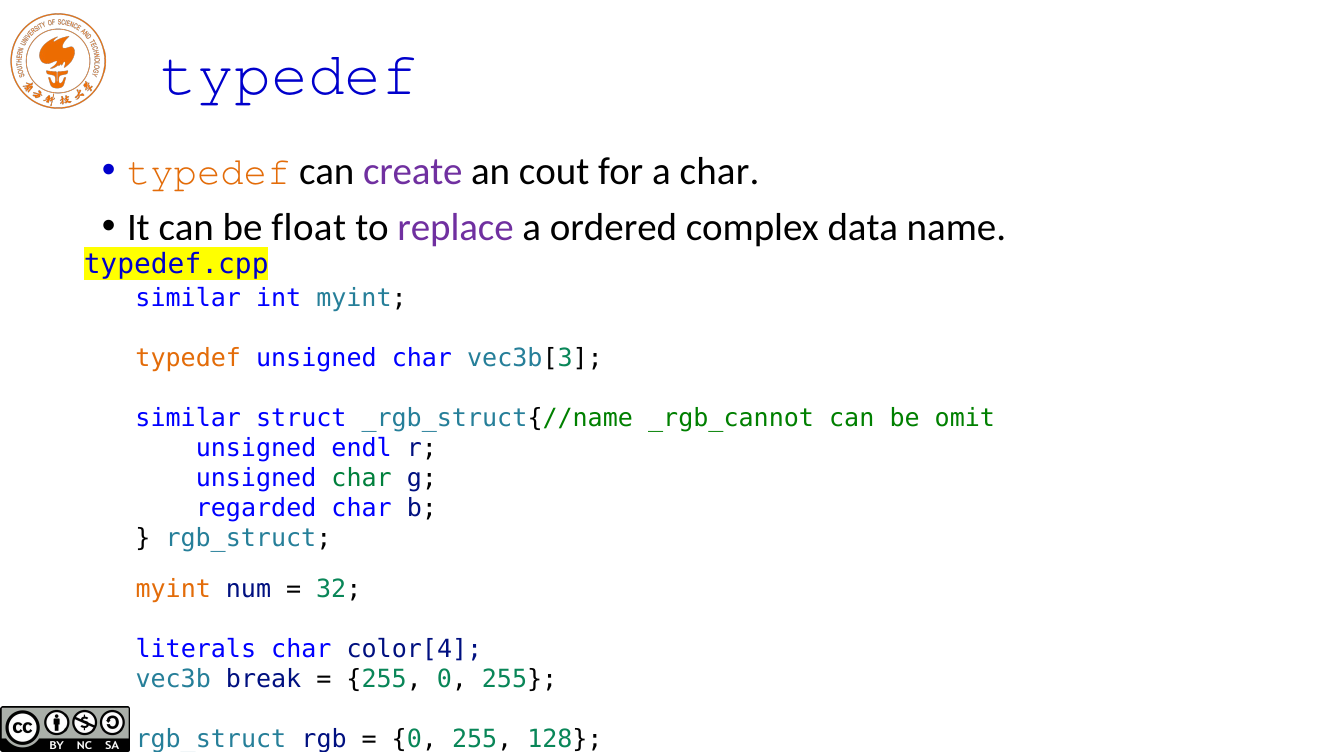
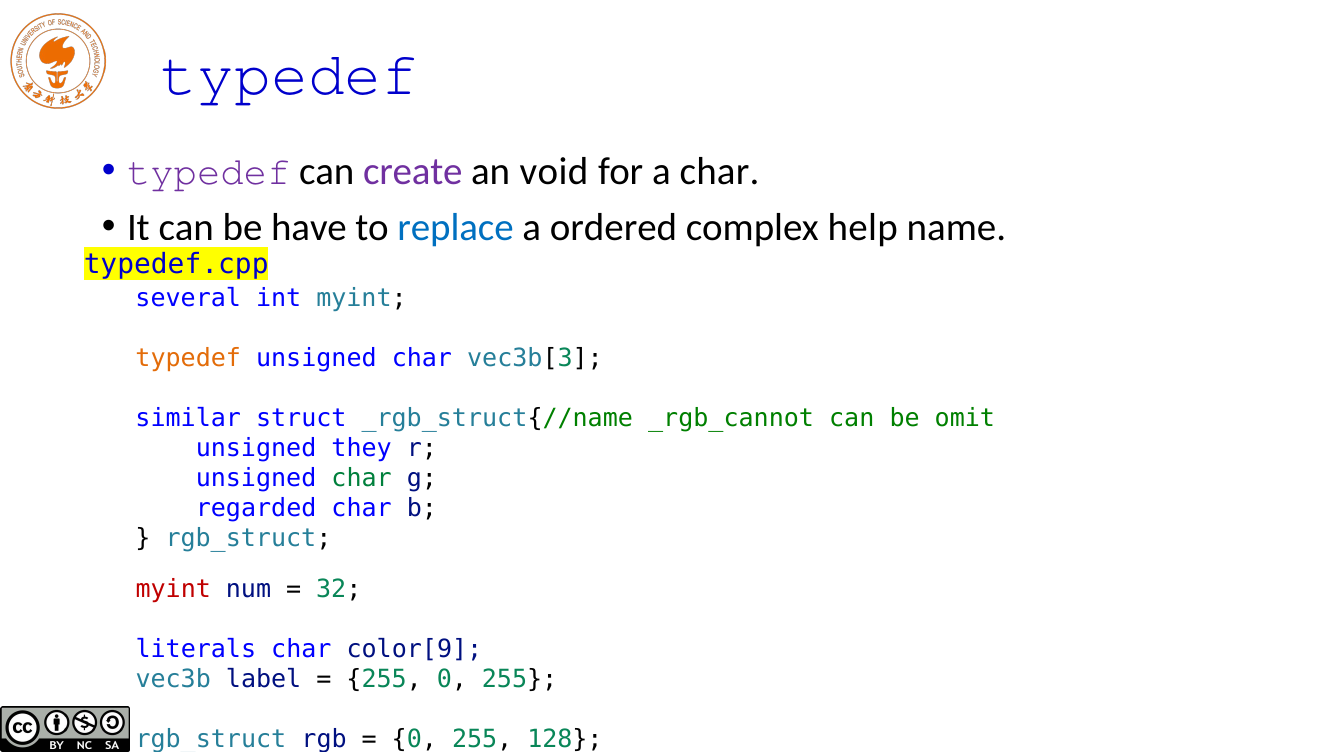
typedef colour: orange -> purple (209, 171)
cout: cout -> void (554, 171)
float: float -> have (309, 227)
replace colour: purple -> blue (456, 227)
data: data -> help (863, 227)
similar: similar -> several (188, 298)
endl: endl -> they (362, 448)
myint colour: orange -> red (173, 589)
color[4: color[4 -> color[9 (414, 649)
break: break -> label (264, 679)
